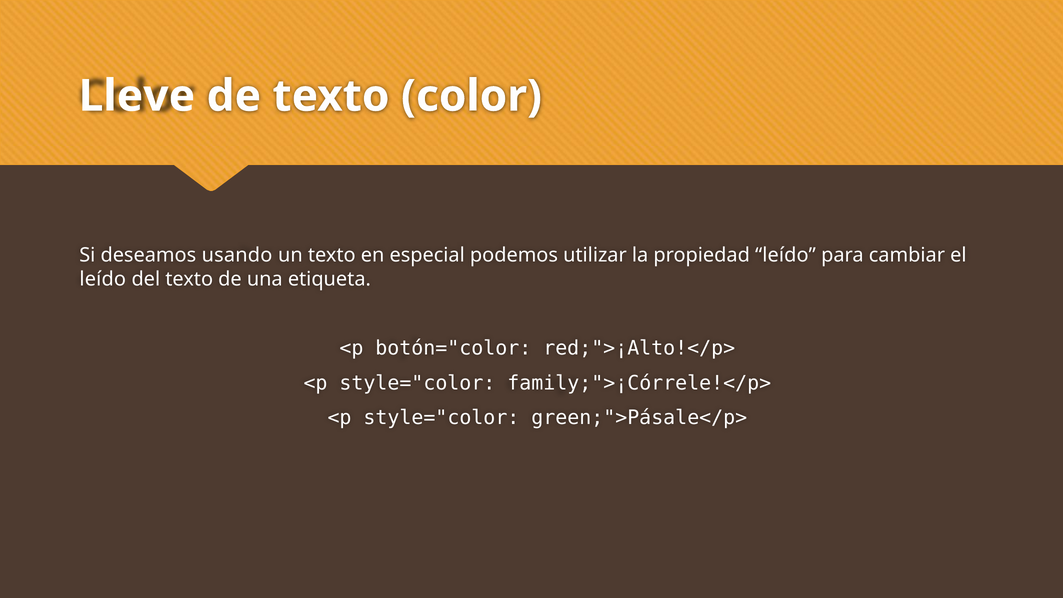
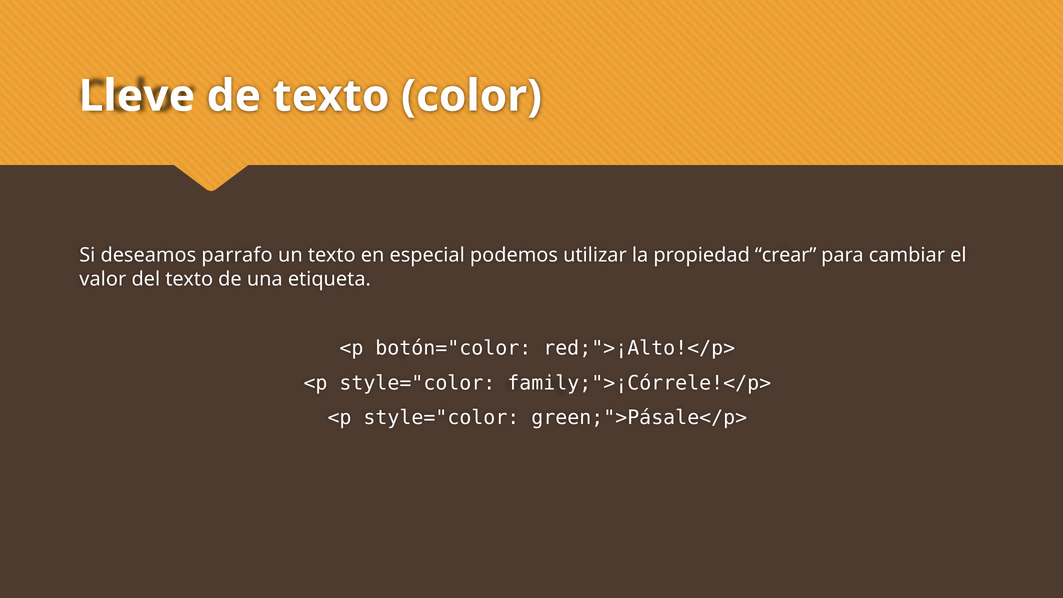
usando: usando -> parrafo (237, 255)
propiedad leído: leído -> crear (786, 255)
leído: leído -> valor (103, 279)
